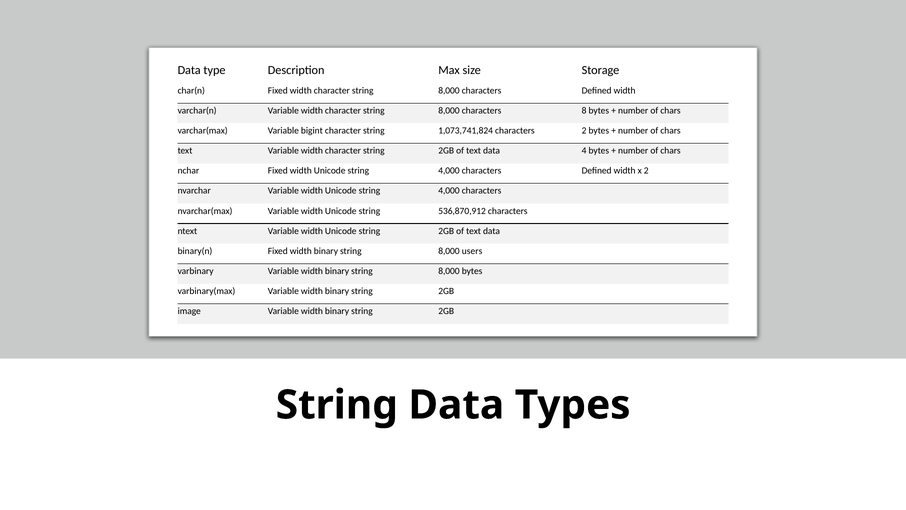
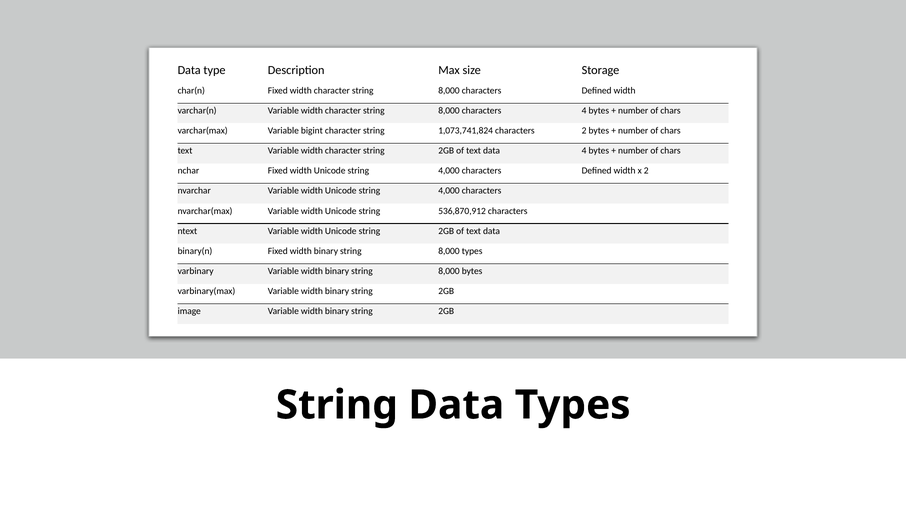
characters 8: 8 -> 4 (584, 110)
8,000 users: users -> types (472, 251)
